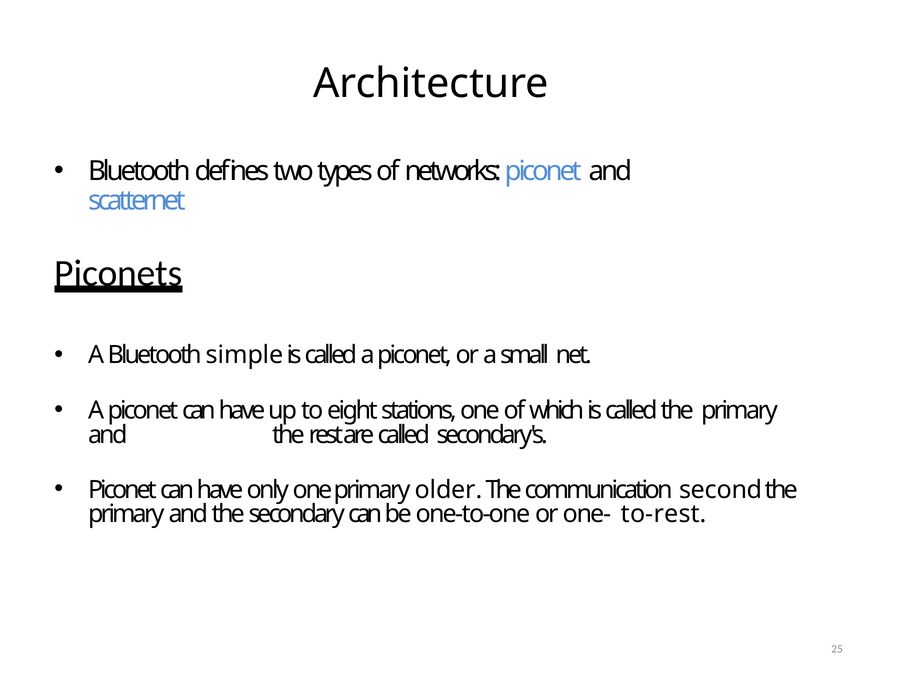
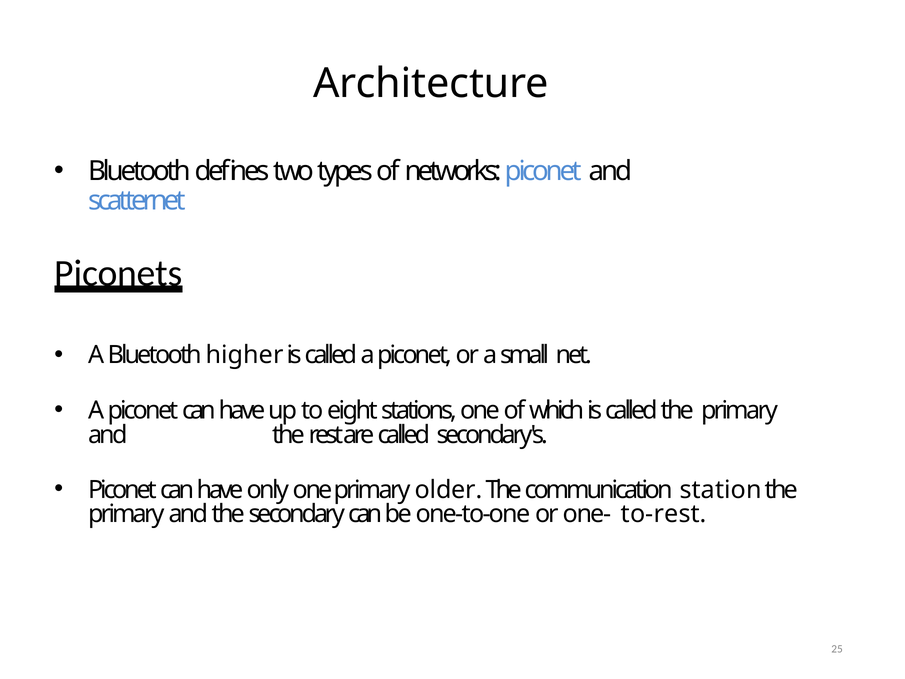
simple: simple -> higher (245, 355)
second: second -> station (721, 490)
